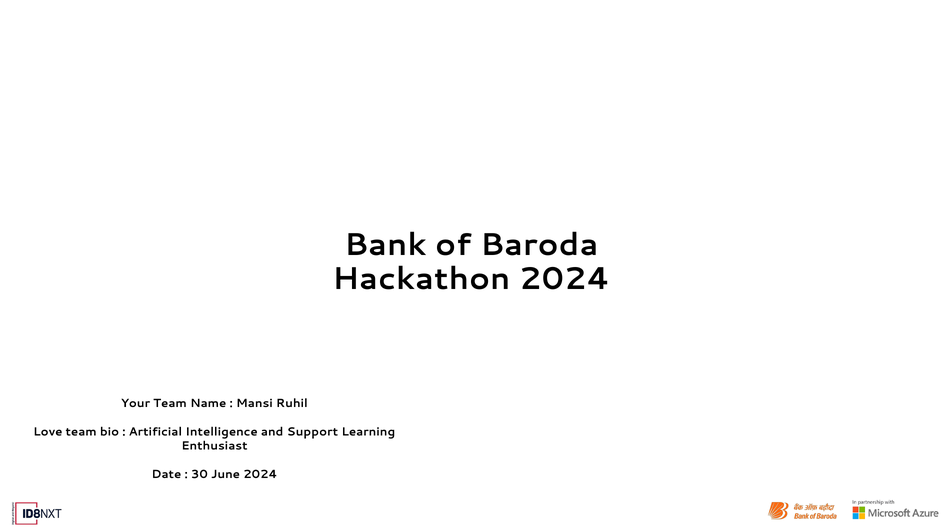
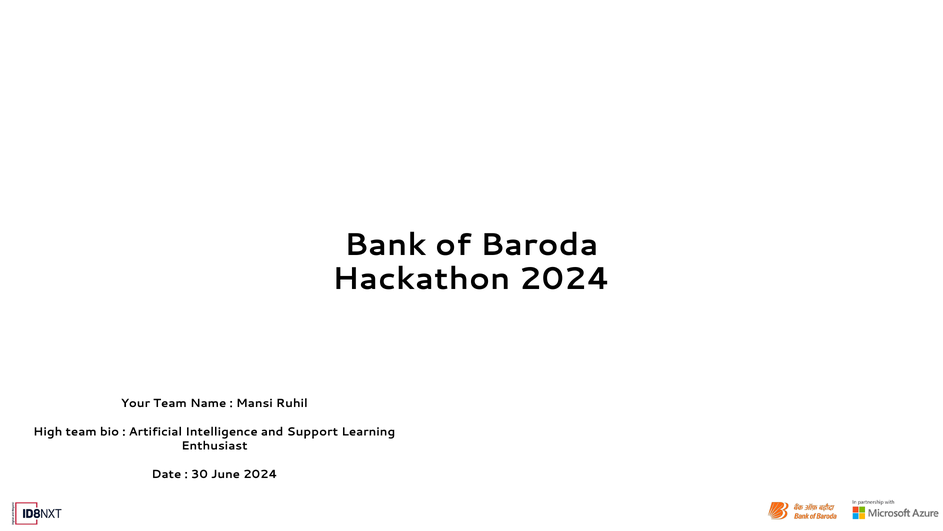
Love: Love -> High (48, 431)
